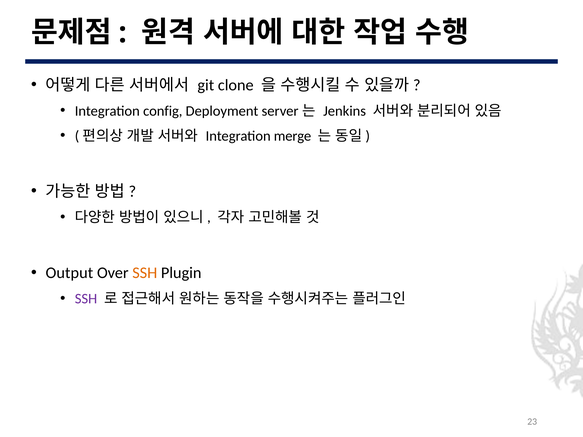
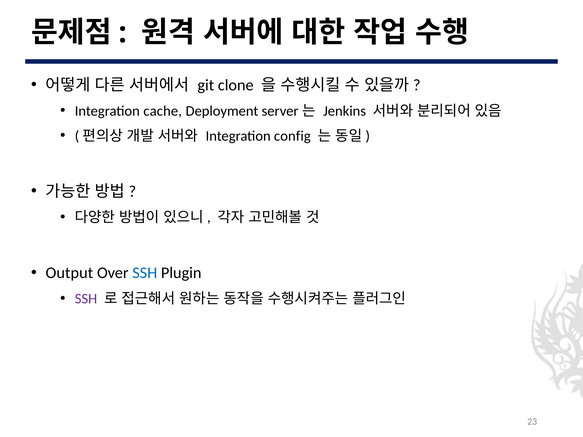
config: config -> cache (163, 111)
merge: merge -> config (292, 136)
SSH colour: orange -> blue (145, 273)
